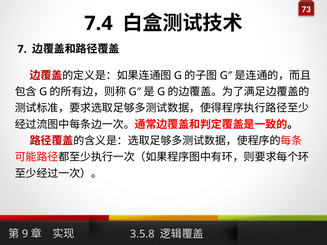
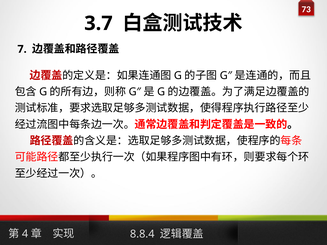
7.4: 7.4 -> 3.7 (98, 23)
9: 9 -> 4 (25, 234)
3.5.8: 3.5.8 -> 8.8.4 (142, 234)
